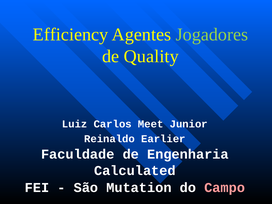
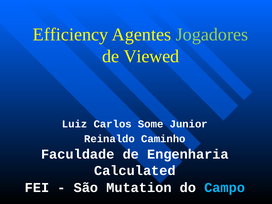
Quality: Quality -> Viewed (151, 56)
Meet: Meet -> Some (151, 124)
Earlier: Earlier -> Caminho (163, 139)
Campo colour: pink -> light blue (225, 188)
